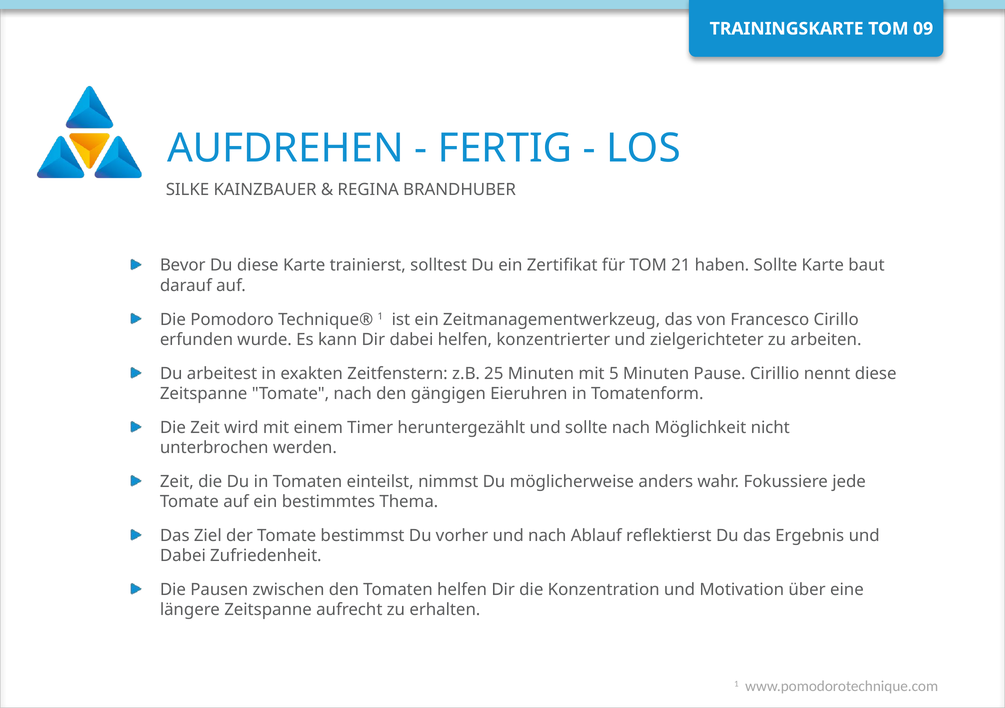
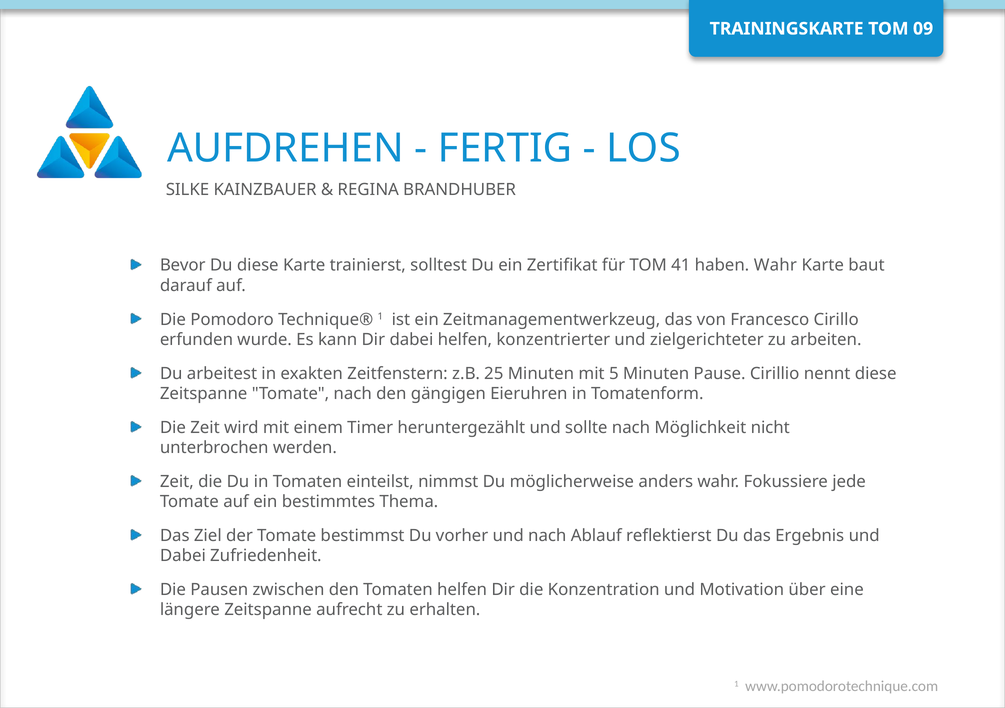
21: 21 -> 41 (681, 266)
haben Sollte: Sollte -> Wahr (775, 266)
